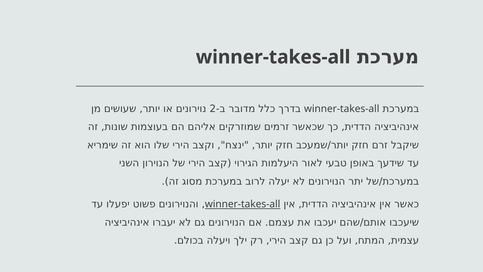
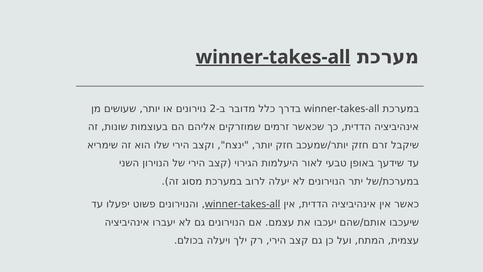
winner-takes-all underline: none -> present (273, 57)
